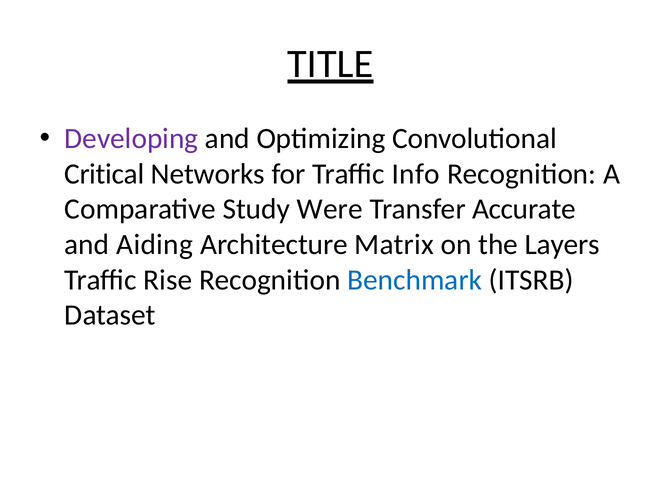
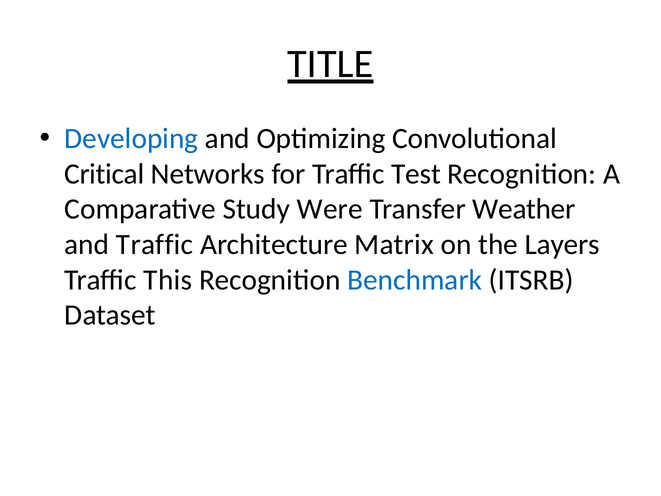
Developing colour: purple -> blue (131, 139)
Info: Info -> Test (416, 174)
Accurate: Accurate -> Weather (524, 209)
and Aiding: Aiding -> Traffic (155, 244)
Rise: Rise -> This (168, 280)
